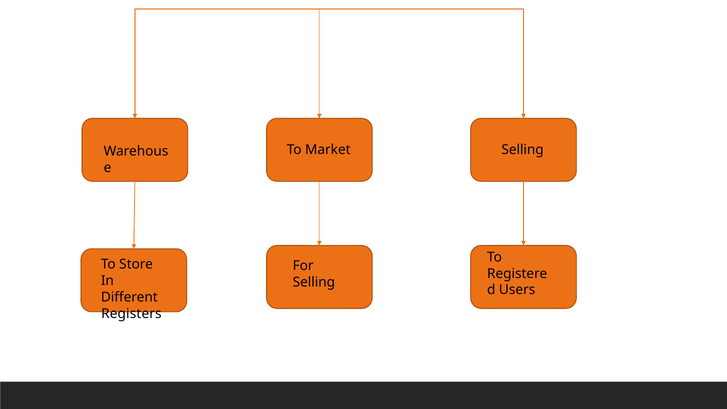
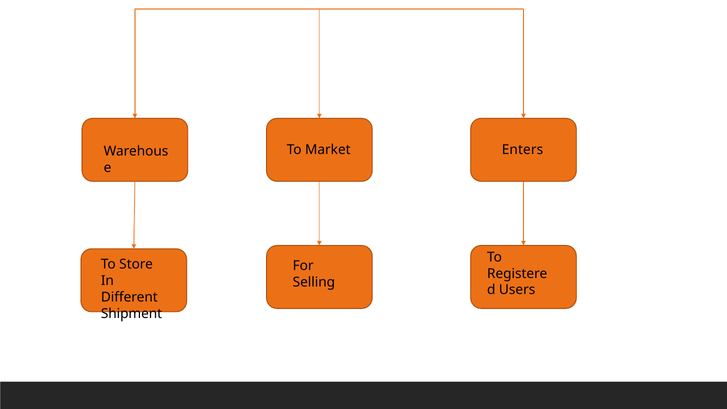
Selling: Selling -> Enters (522, 150)
Registers: Registers -> Shipment (131, 313)
